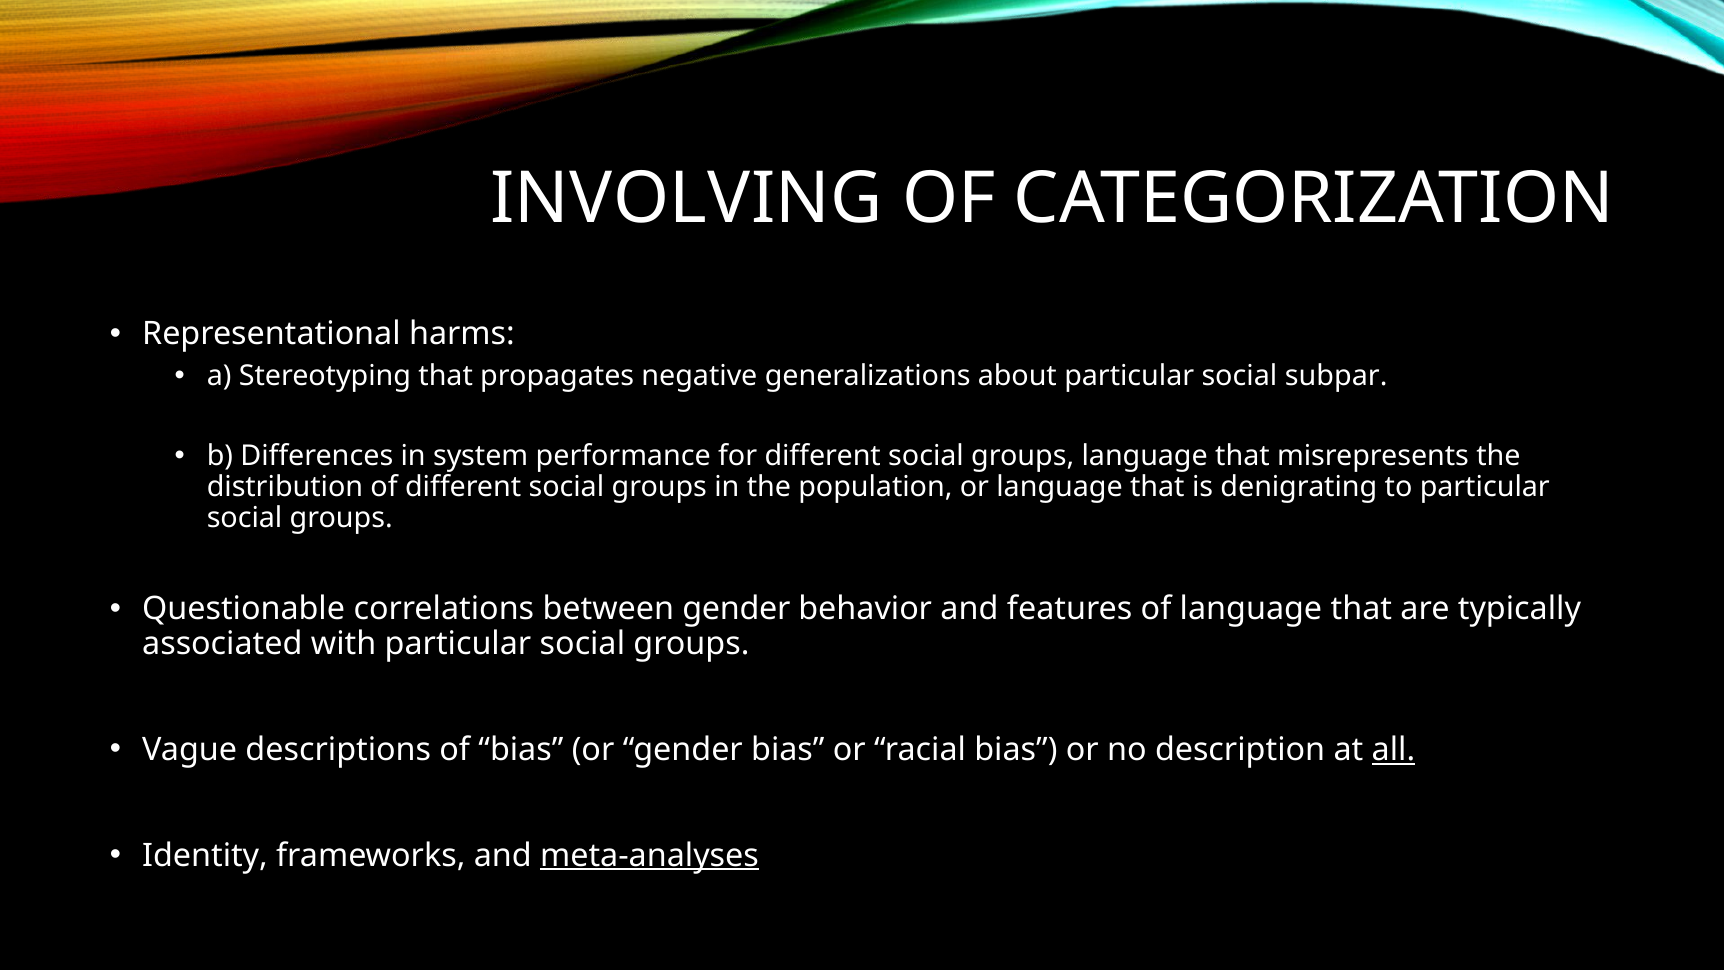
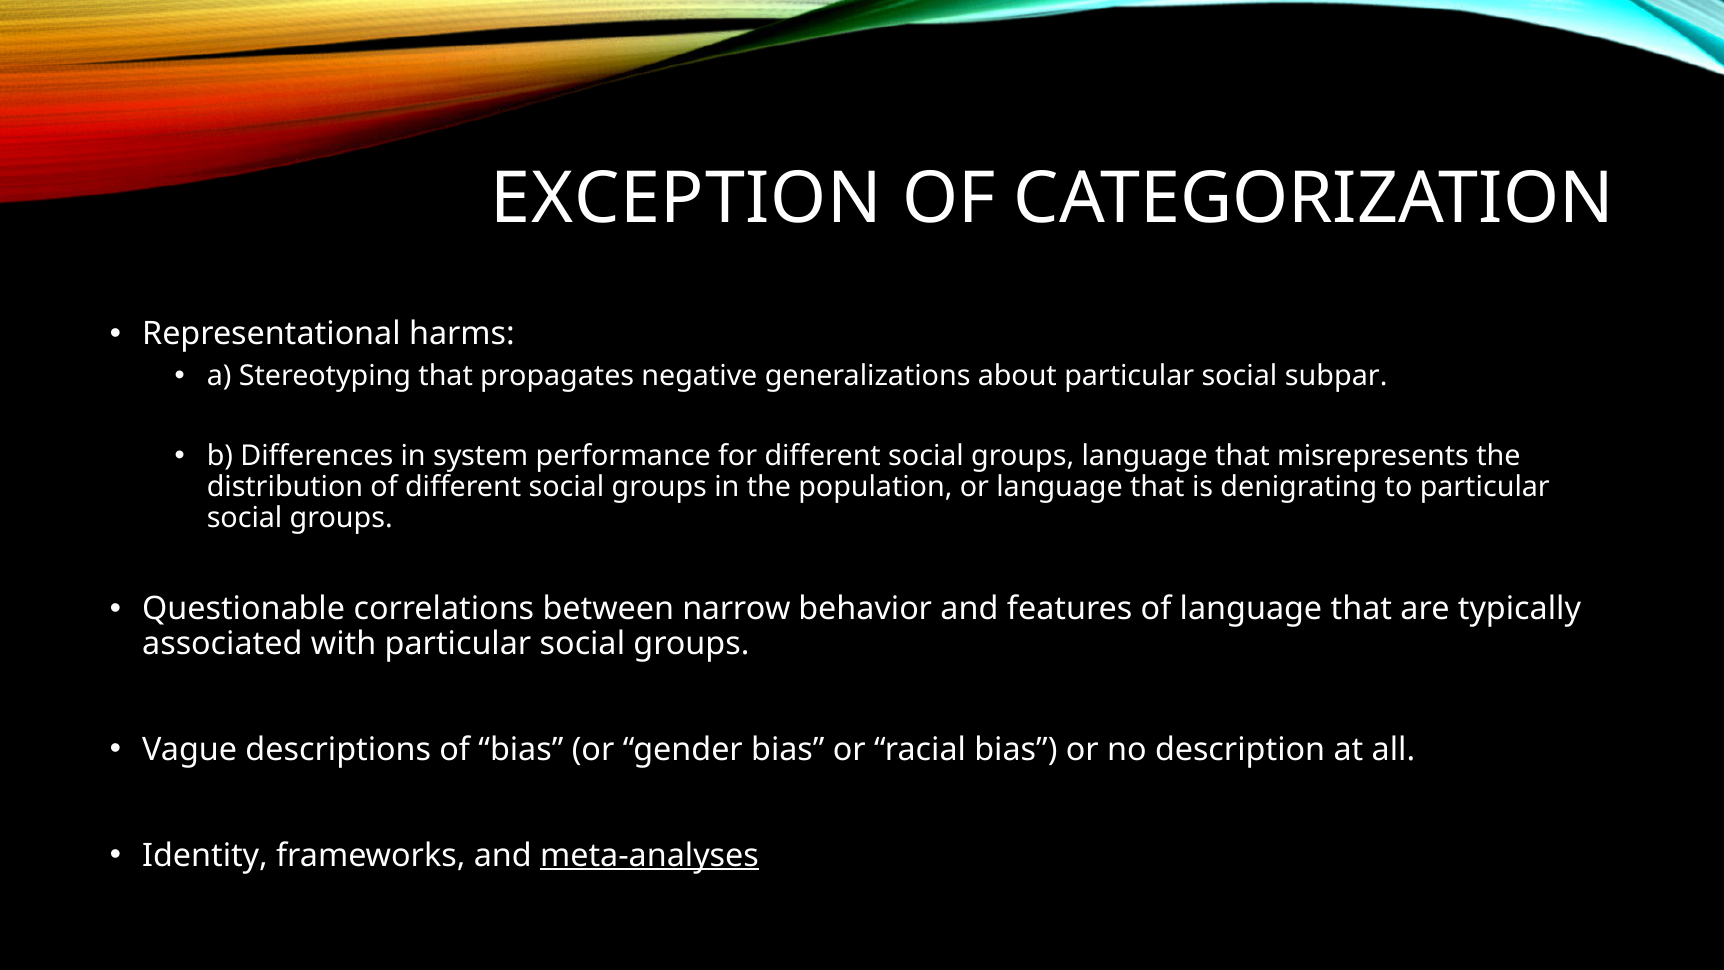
INVOLVING: INVOLVING -> EXCEPTION (686, 199)
between gender: gender -> narrow (736, 609)
all underline: present -> none (1393, 749)
